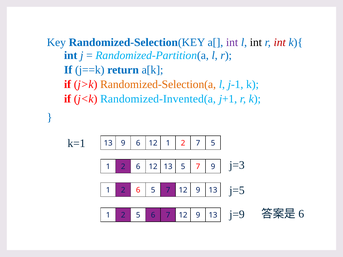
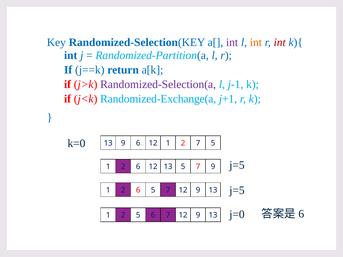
int colour: black -> orange (256, 42)
Randomized-Selection(a colour: orange -> purple (158, 84)
Randomized-Invented(a: Randomized-Invented(a -> Randomized-Exchange(a (158, 99)
k=1: k=1 -> k=0 (76, 143)
j=3: j=3 -> j=5 (237, 165)
j=9: j=9 -> j=0 (237, 215)
